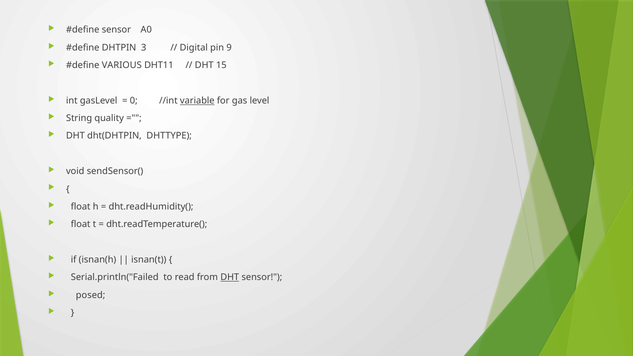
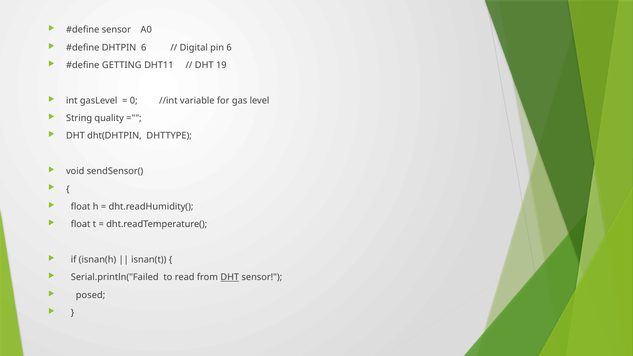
DHTPIN 3: 3 -> 6 (144, 48)
pin 9: 9 -> 6 (229, 48)
VARIOUS: VARIOUS -> GETTING (122, 65)
15: 15 -> 19 (221, 65)
variable underline: present -> none (197, 101)
